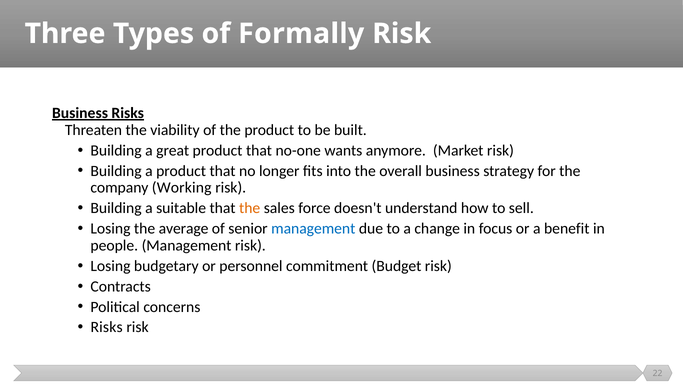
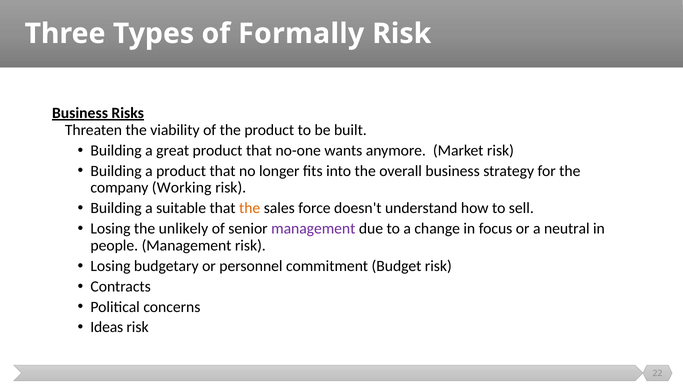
average: average -> unlikely (183, 229)
management colour: blue -> purple (313, 229)
benefit: benefit -> neutral (567, 229)
Risks: Risks -> Ideas (107, 327)
